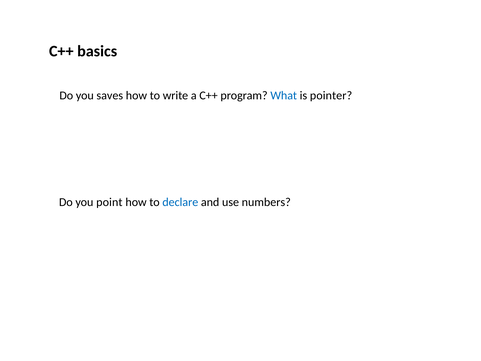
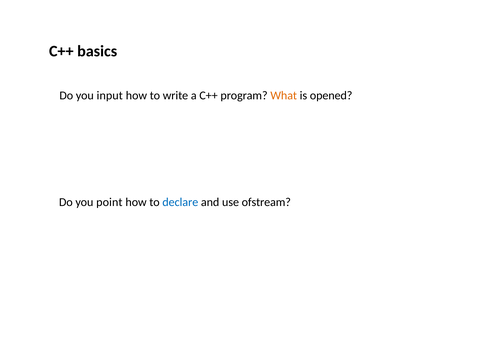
saves: saves -> input (110, 95)
What colour: blue -> orange (284, 95)
pointer: pointer -> opened (331, 95)
numbers: numbers -> ofstream (266, 202)
